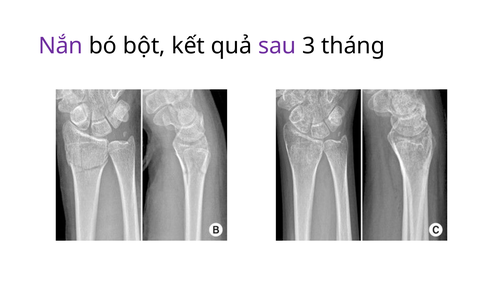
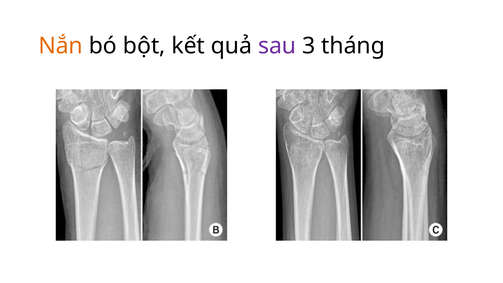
Nắn colour: purple -> orange (61, 46)
